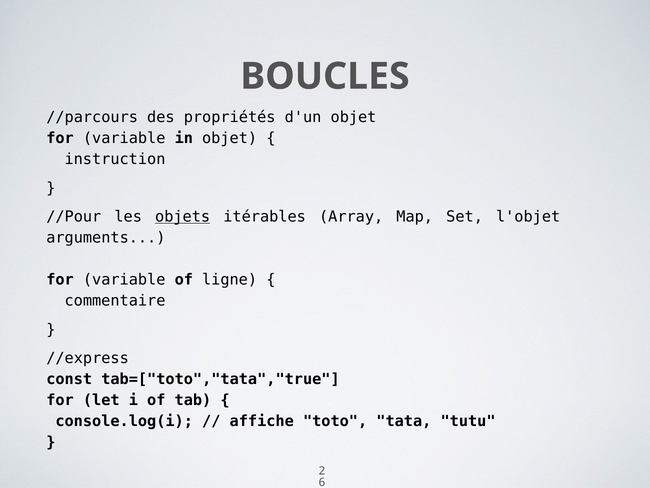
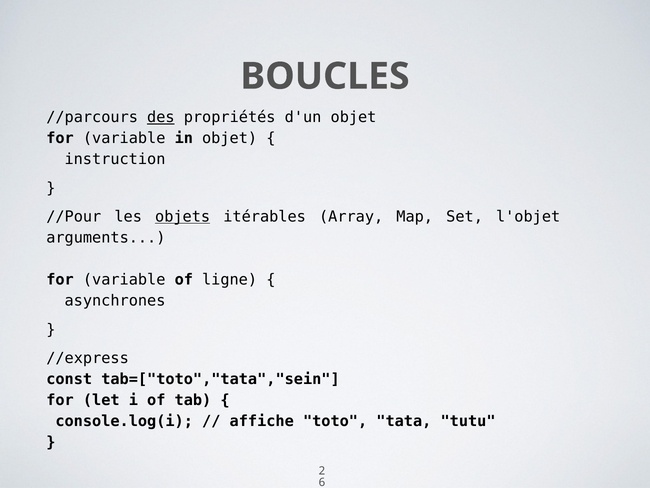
des underline: none -> present (161, 117)
commentaire: commentaire -> asynchrones (115, 301)
tab=["toto","tata","true: tab=["toto","tata","true -> tab=["toto","tata","sein (220, 379)
